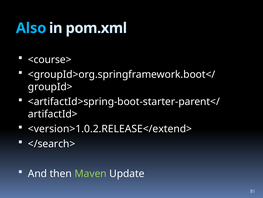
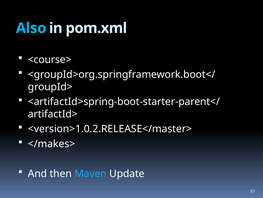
<version>1.0.2.RELEASE</extend>: <version>1.0.2.RELEASE</extend> -> <version>1.0.2.RELEASE</master> (110, 129)
</search>: </search> -> </makes> (52, 143)
Maven colour: light green -> light blue (91, 173)
